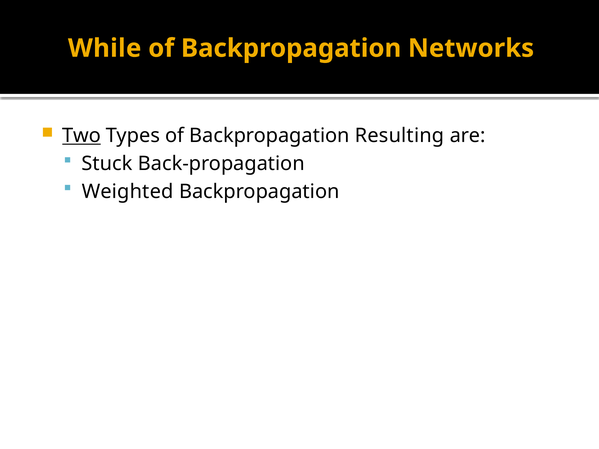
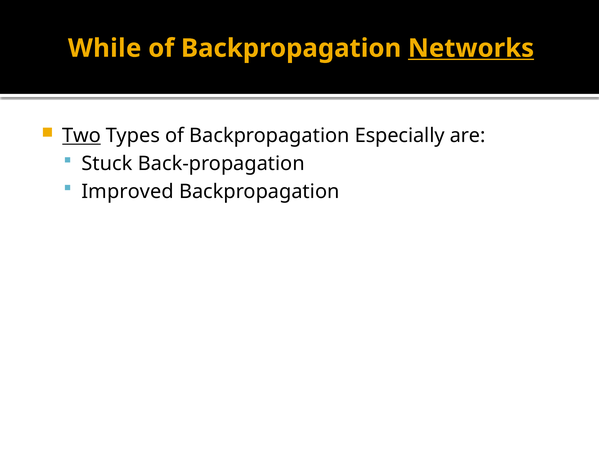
Networks underline: none -> present (471, 48)
Resulting: Resulting -> Especially (400, 136)
Weighted: Weighted -> Improved (128, 192)
